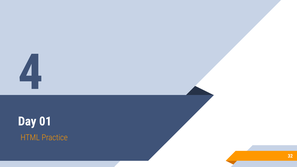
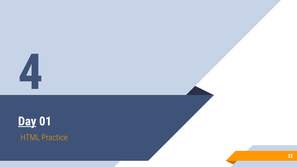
Day underline: none -> present (27, 121)
